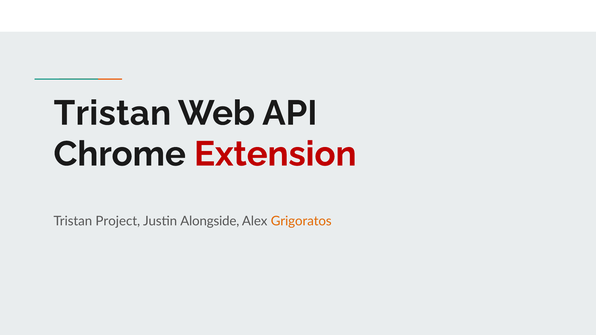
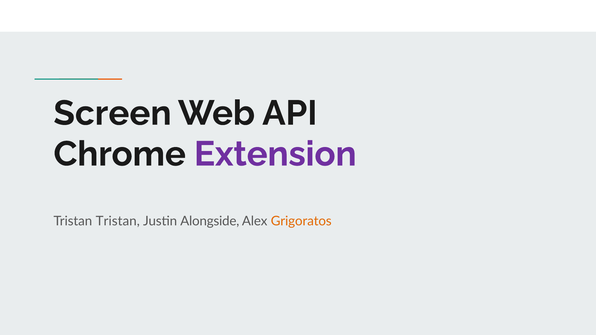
Tristan: Tristan -> Screen (112, 113)
Extension colour: red -> purple (275, 154)
Tristan Project: Project -> Tristan (118, 221)
